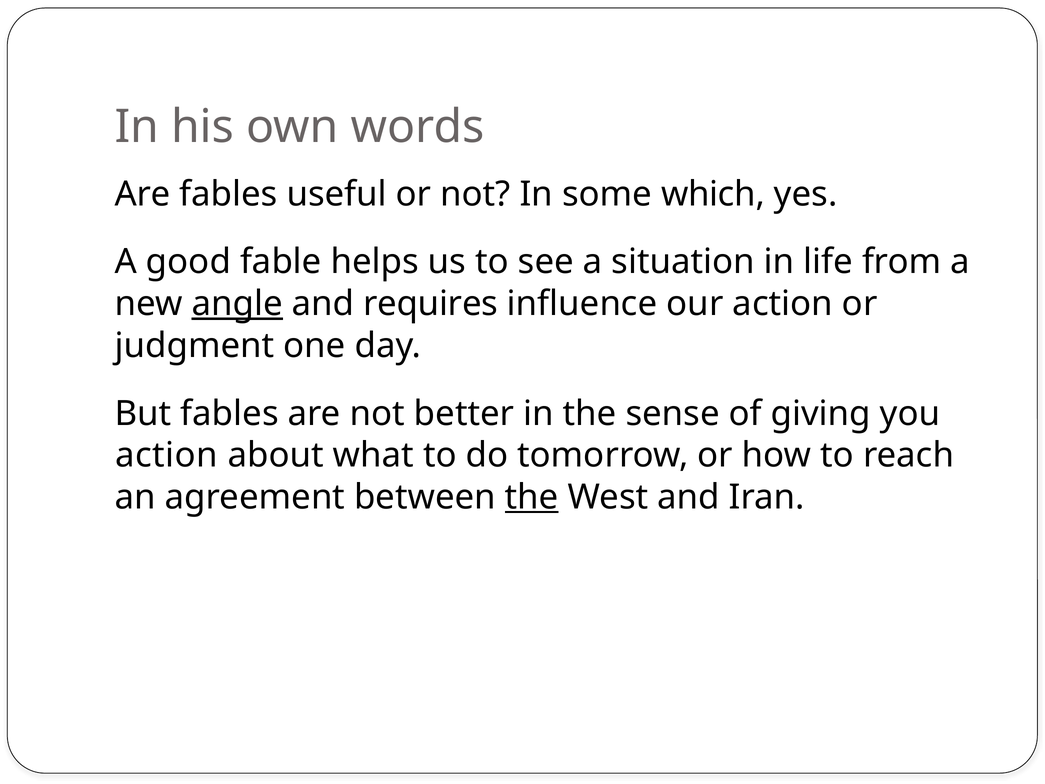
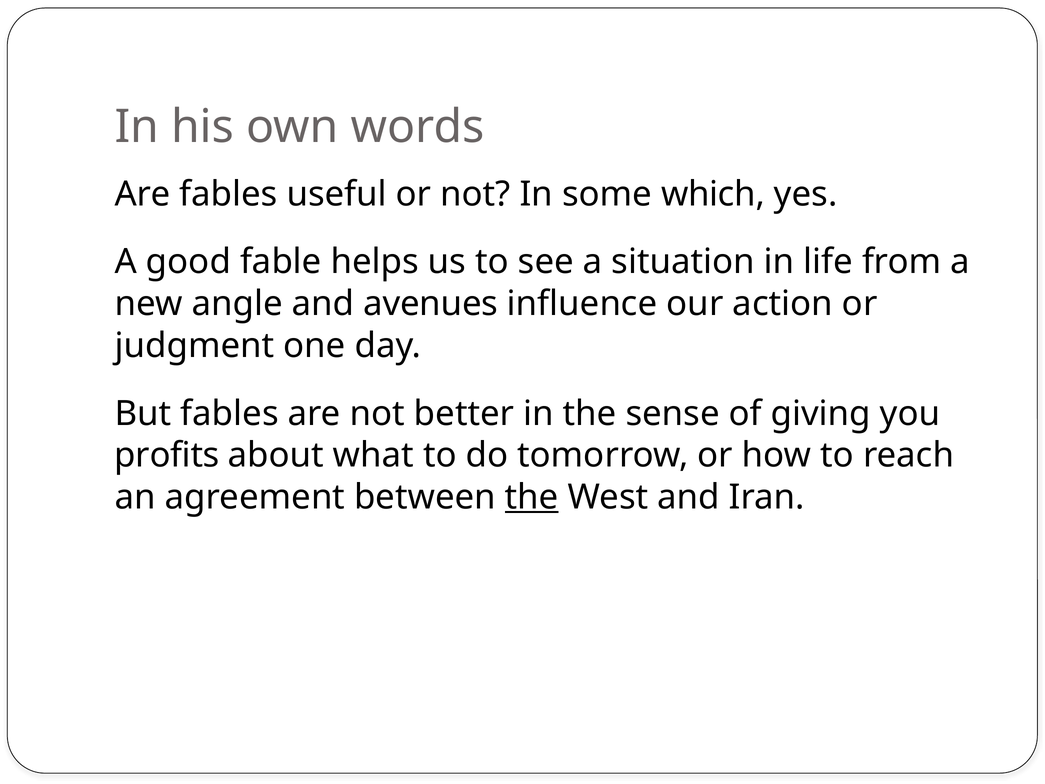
angle underline: present -> none (237, 304)
requires: requires -> avenues (431, 304)
action: action -> profits (167, 455)
